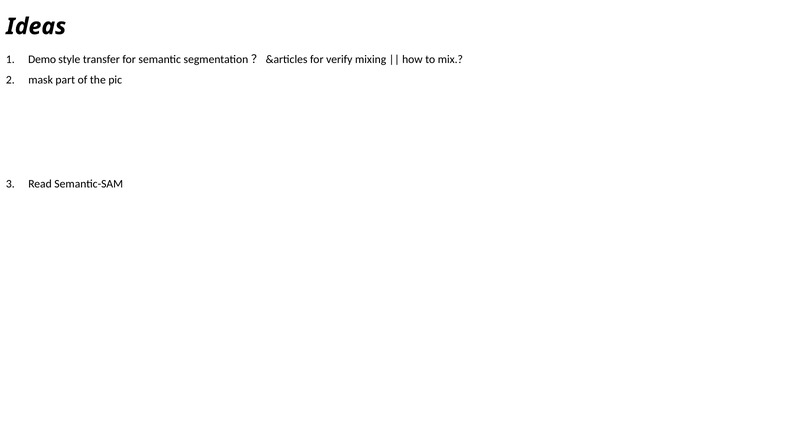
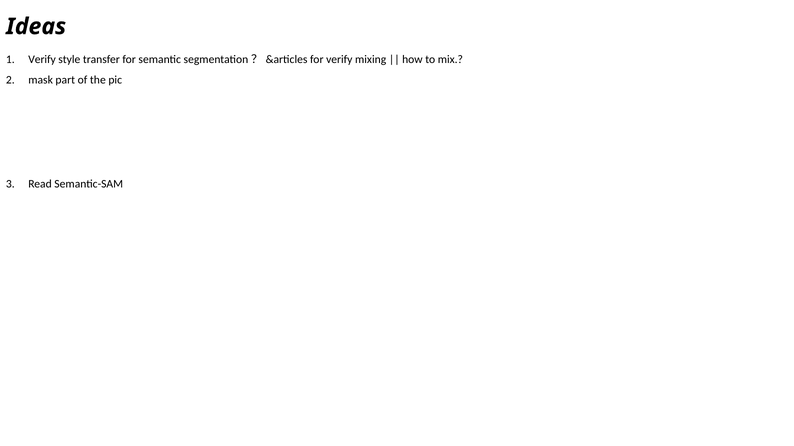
Demo: Demo -> Verify (42, 59)
